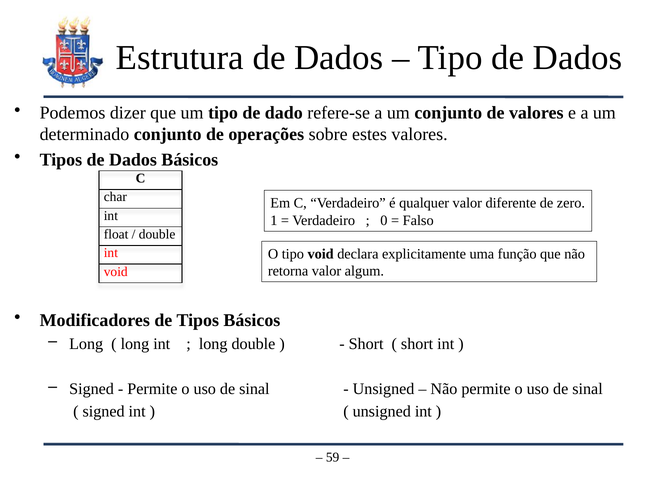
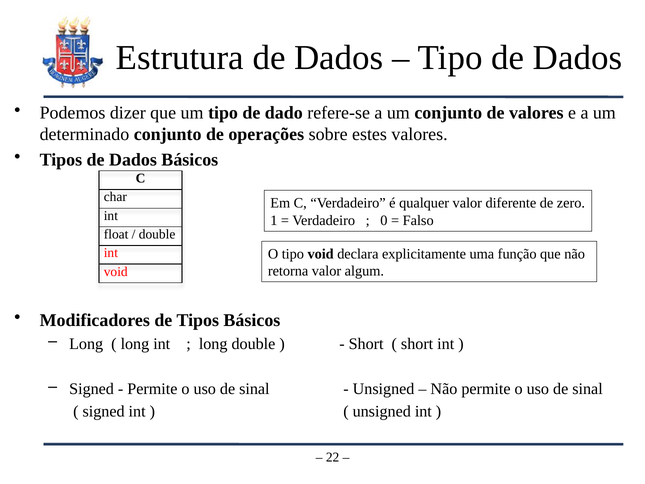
59: 59 -> 22 (333, 457)
